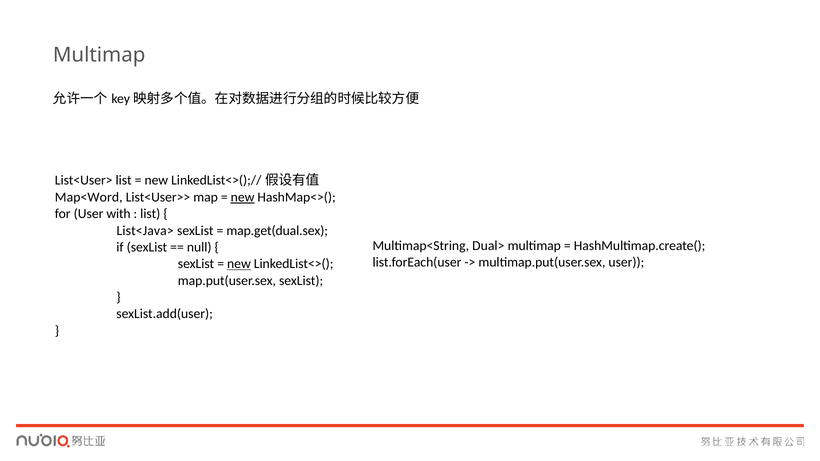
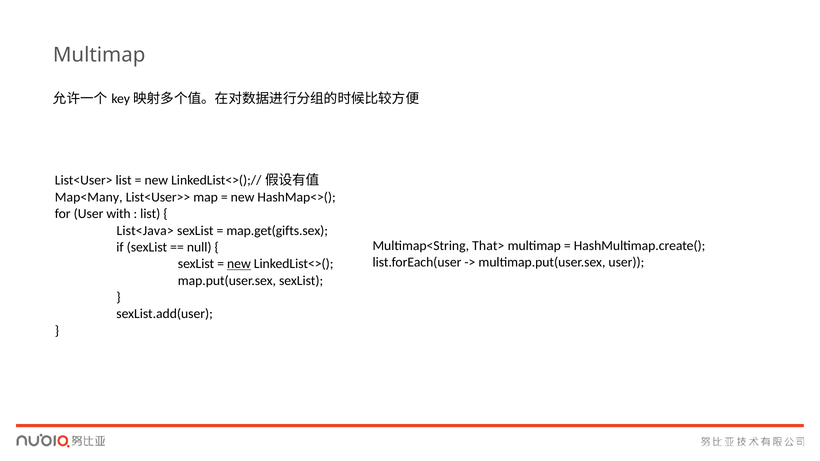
Map<Word: Map<Word -> Map<Many (89, 197)
new underline: present -> none (243, 197)
map.get(dual.sex: map.get(dual.sex -> map.get(gifts.sex (277, 231)
Dual>: Dual> -> That> (488, 246)
